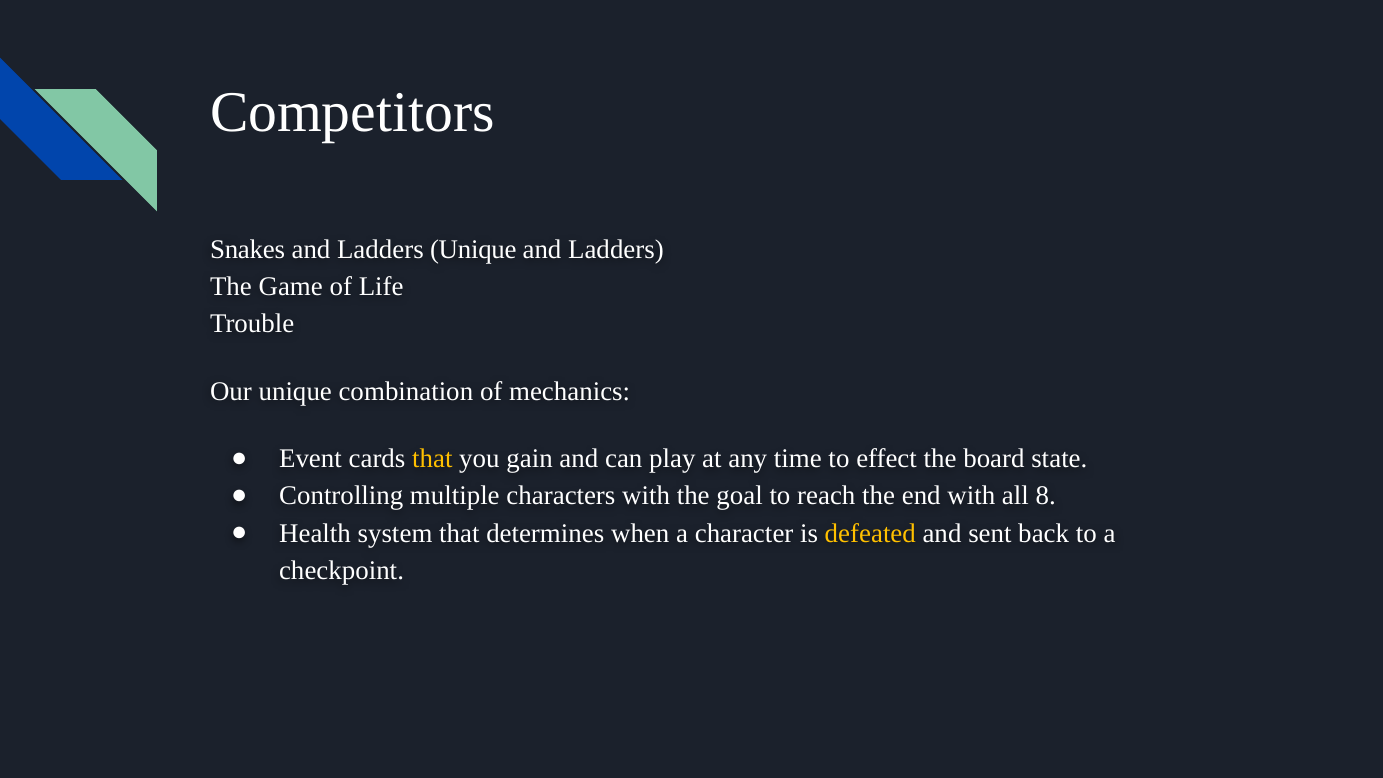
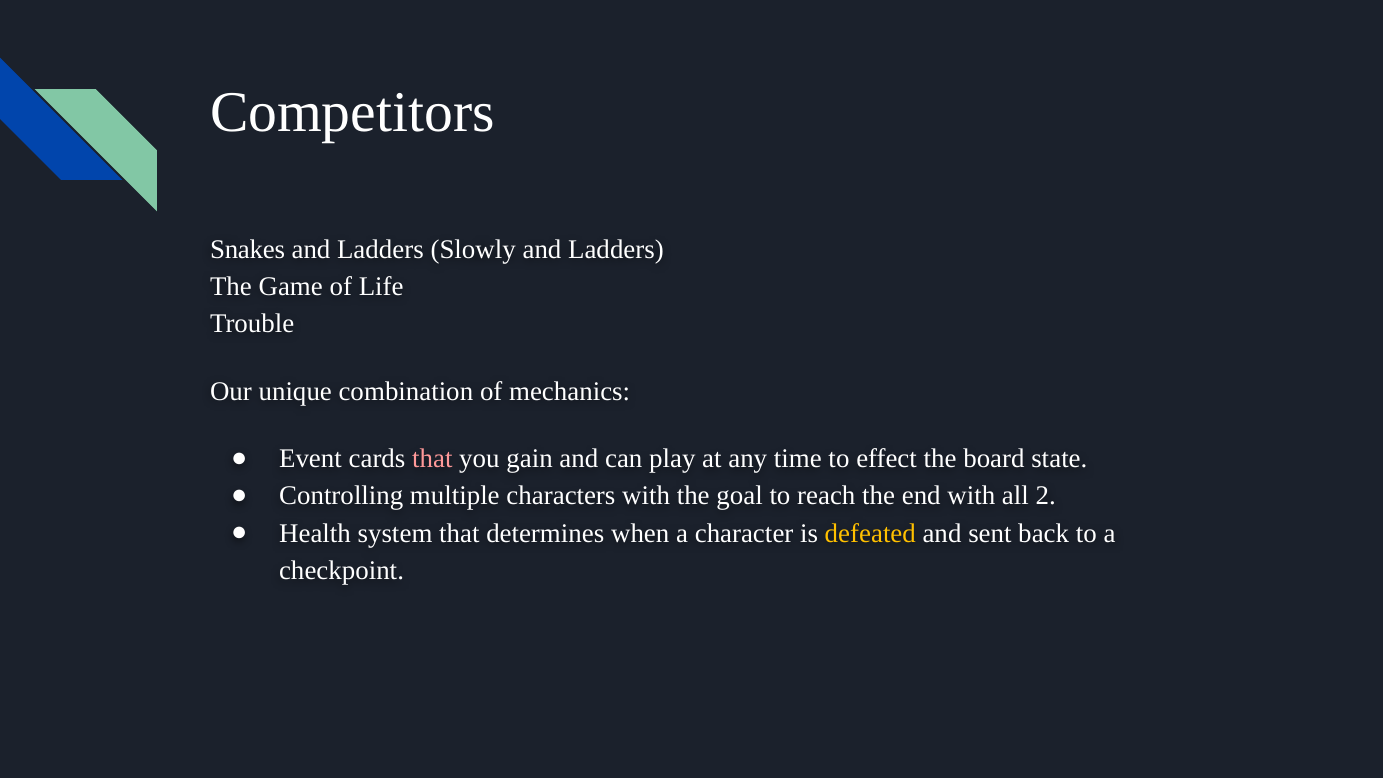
Ladders Unique: Unique -> Slowly (473, 249)
that colour: yellow -> pink (432, 459)
8: 8 -> 2 (1046, 496)
